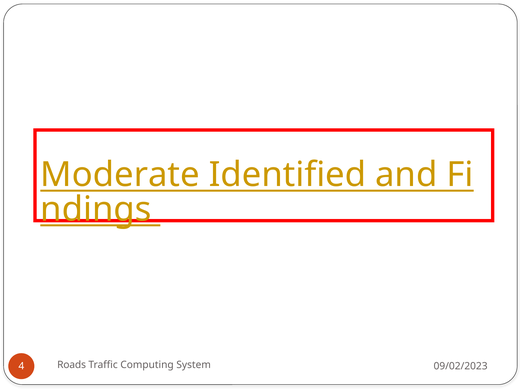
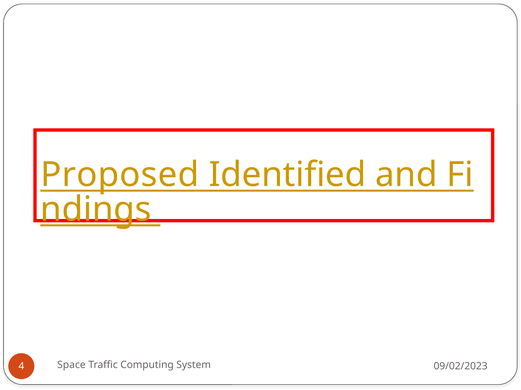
Moderate: Moderate -> Proposed (120, 175)
Roads: Roads -> Space (71, 365)
